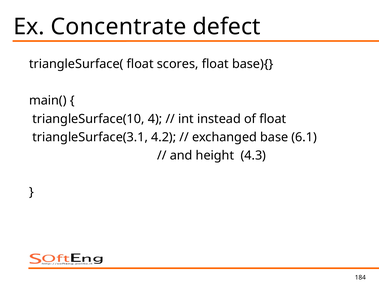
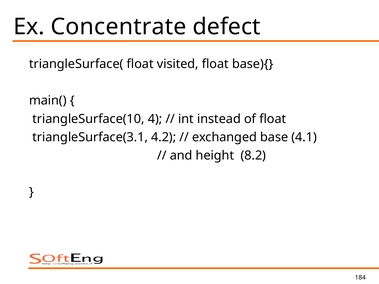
scores: scores -> visited (178, 64)
6.1: 6.1 -> 4.1 (304, 137)
4.3: 4.3 -> 8.2 (253, 156)
